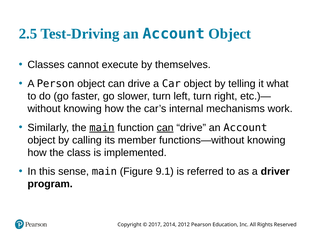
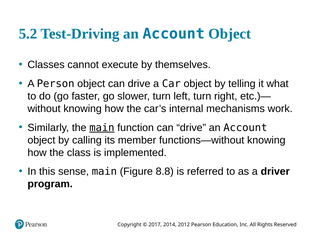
2.5: 2.5 -> 5.2 (28, 34)
can underline: present -> none (165, 128)
9.1: 9.1 -> 8.8 (165, 172)
